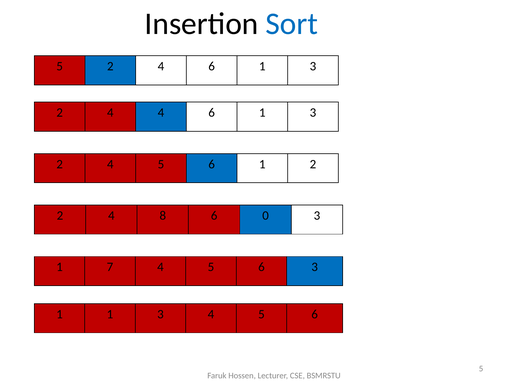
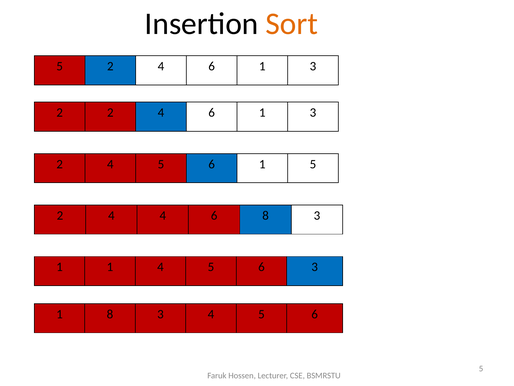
Sort colour: blue -> orange (292, 24)
4: 4 -> 2 (110, 113)
1 2: 2 -> 5 (313, 164)
4 8: 8 -> 4 (163, 215)
6 0: 0 -> 8 (266, 215)
1 7: 7 -> 1 (110, 267)
1 1: 1 -> 8 (110, 314)
